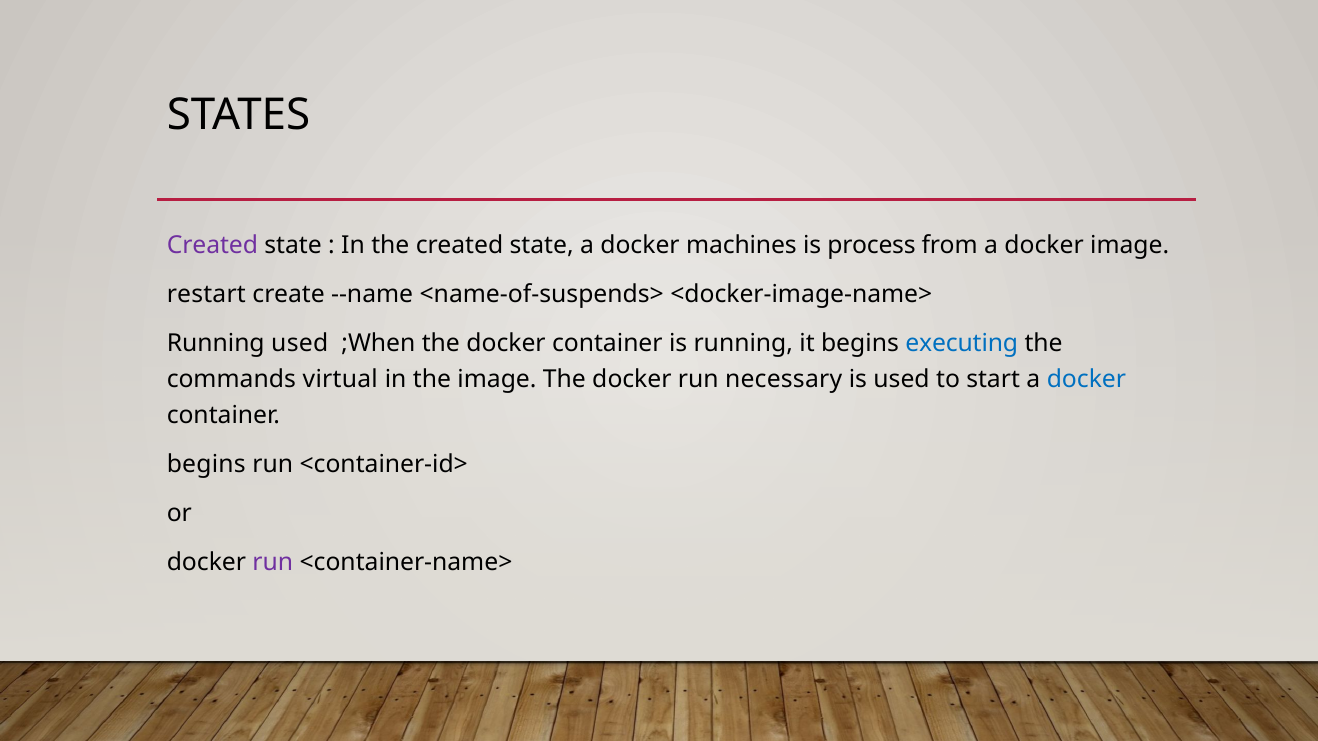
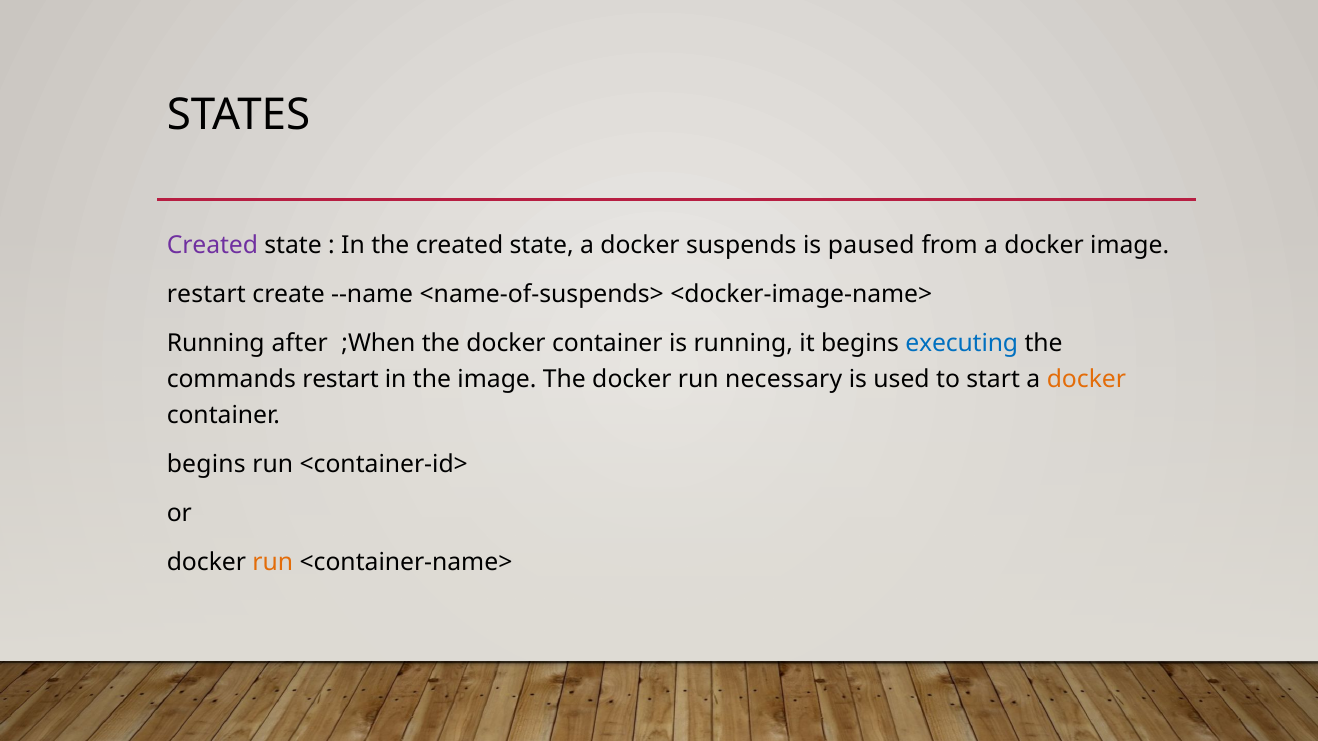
machines: machines -> suspends (741, 245)
process: process -> paused (871, 245)
Running used: used -> after (300, 344)
commands virtual: virtual -> restart (341, 379)
docker colour: blue -> orange (1086, 379)
run colour: purple -> orange (273, 563)
